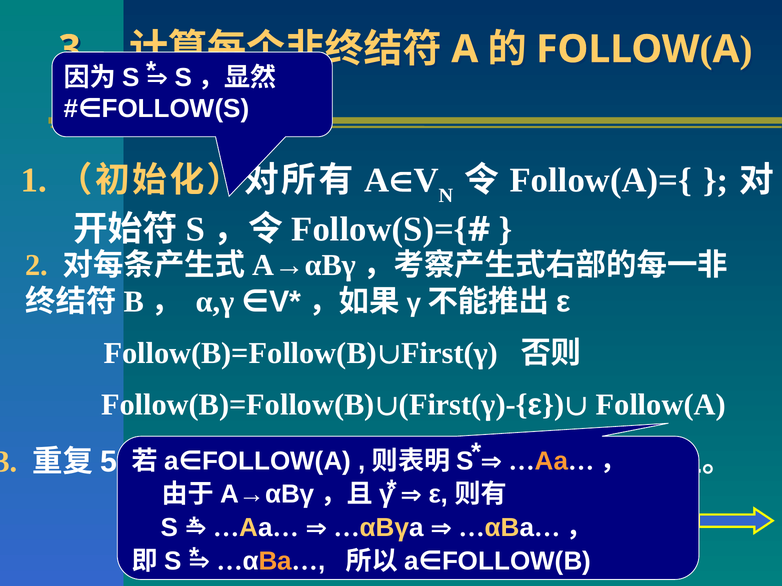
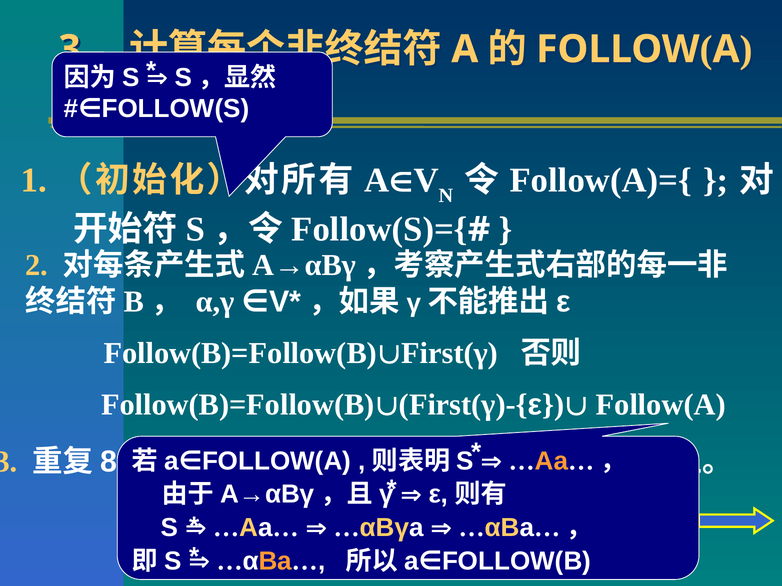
5: 5 -> 8 (109, 462)
